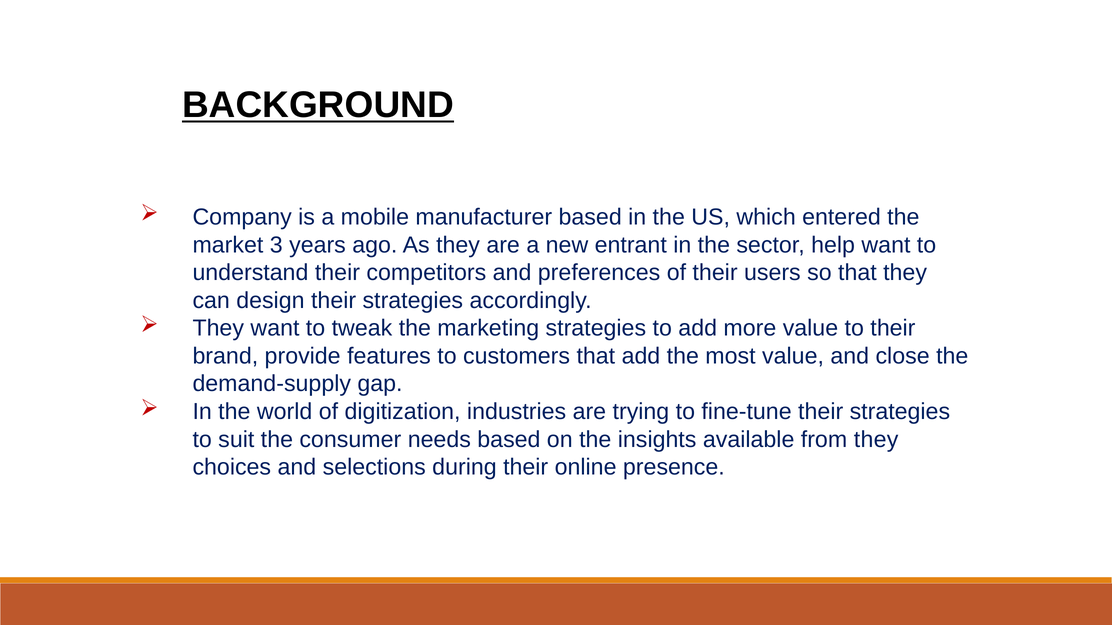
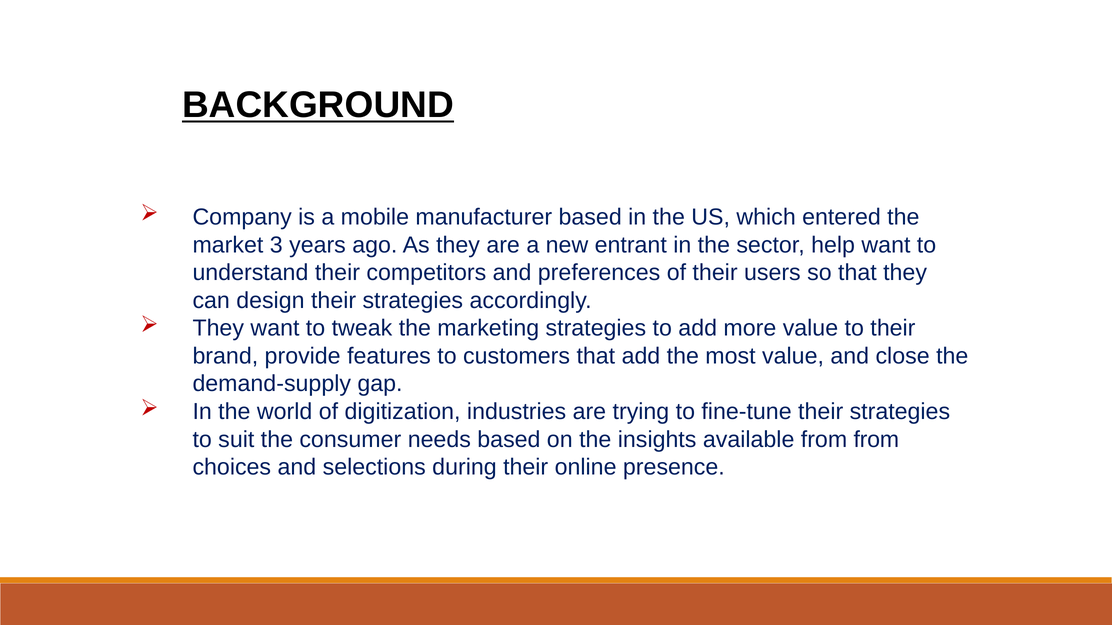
from they: they -> from (876, 440)
